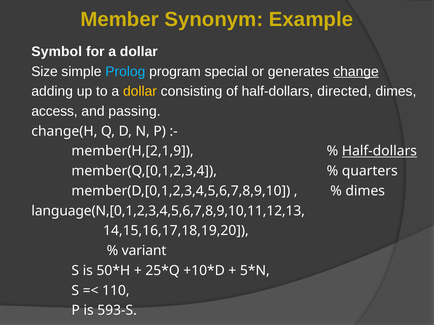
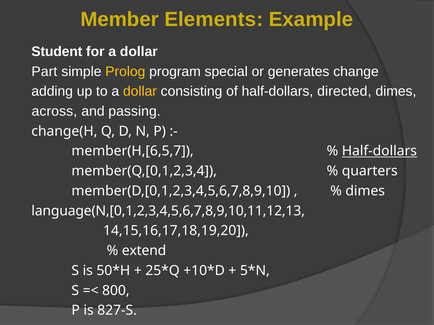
Synonym: Synonym -> Elements (214, 19)
Symbol: Symbol -> Student (57, 52)
Size: Size -> Part (44, 72)
Prolog colour: light blue -> yellow (125, 72)
change underline: present -> none (356, 72)
access: access -> across (54, 111)
member(H,[2,1,9: member(H,[2,1,9 -> member(H,[6,5,7 (133, 151)
variant: variant -> extend (144, 251)
110: 110 -> 800 (116, 291)
593-S: 593-S -> 827-S (117, 311)
